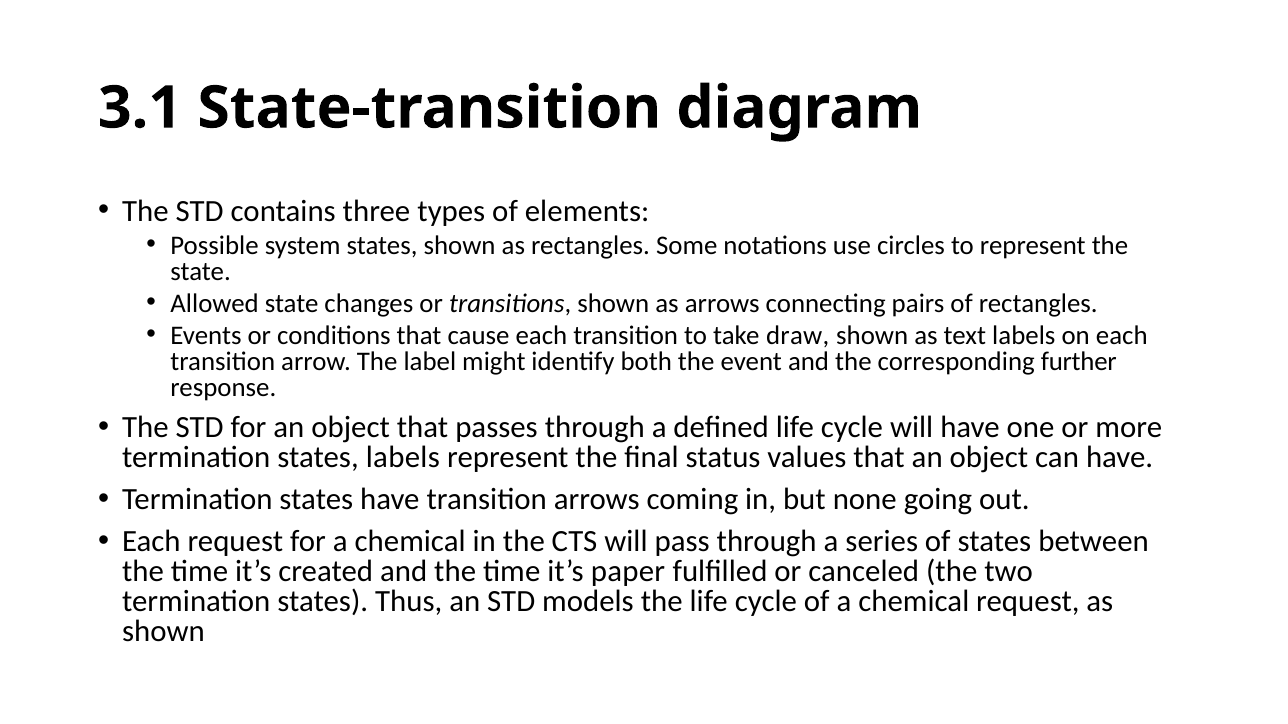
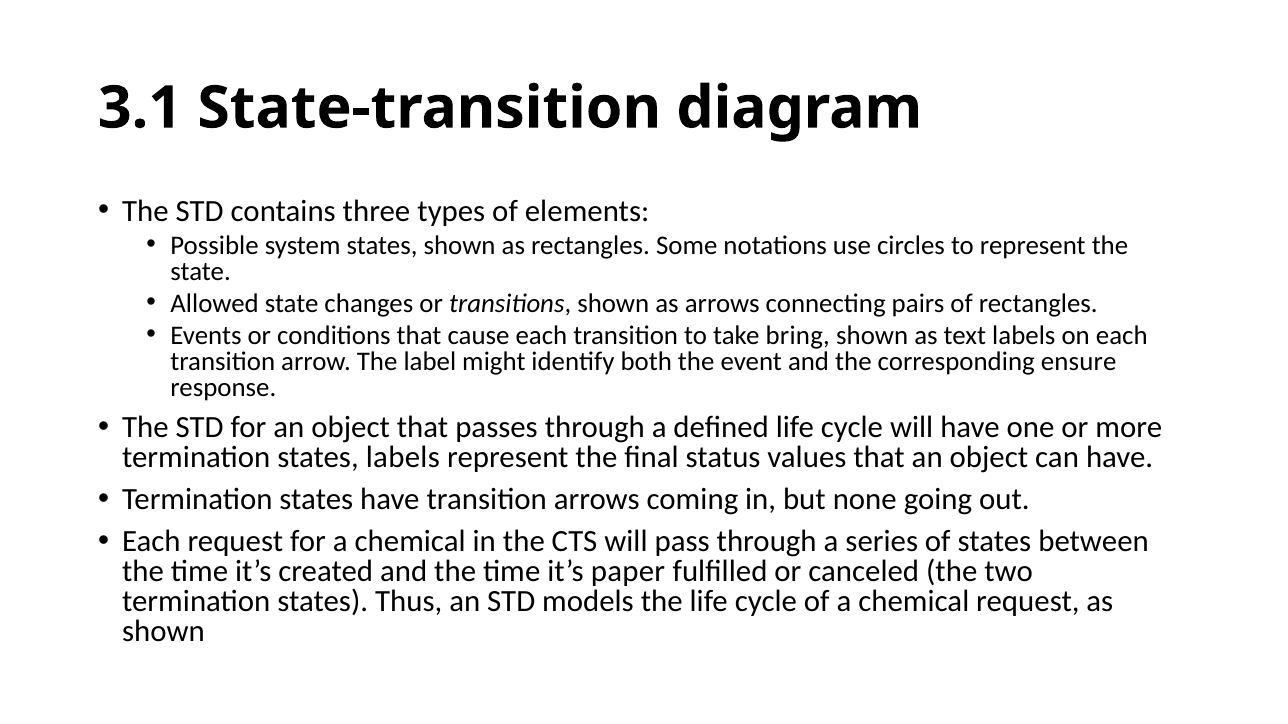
draw: draw -> bring (798, 336)
further: further -> ensure (1079, 362)
